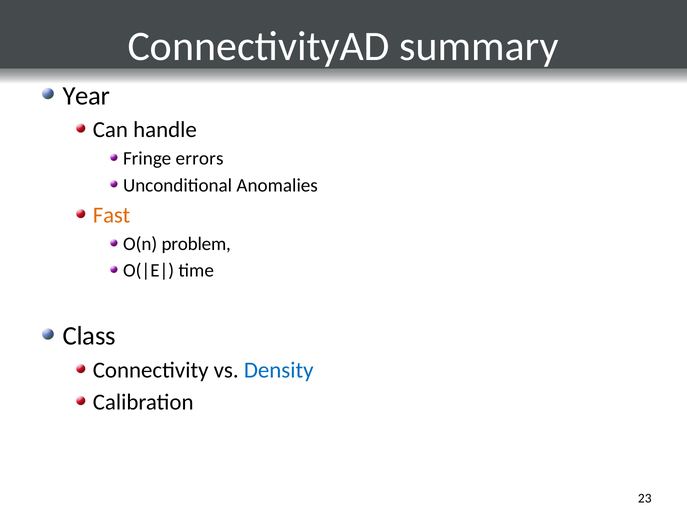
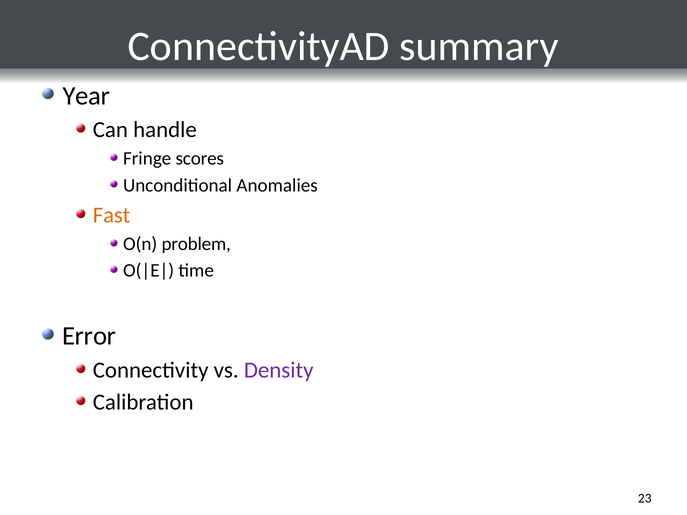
errors: errors -> scores (200, 159)
Class: Class -> Error (89, 336)
Density colour: blue -> purple (279, 370)
